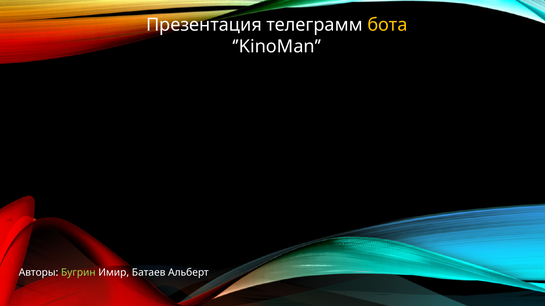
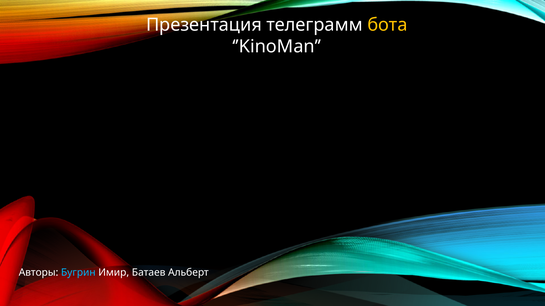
Бугрин colour: light green -> light blue (78, 273)
